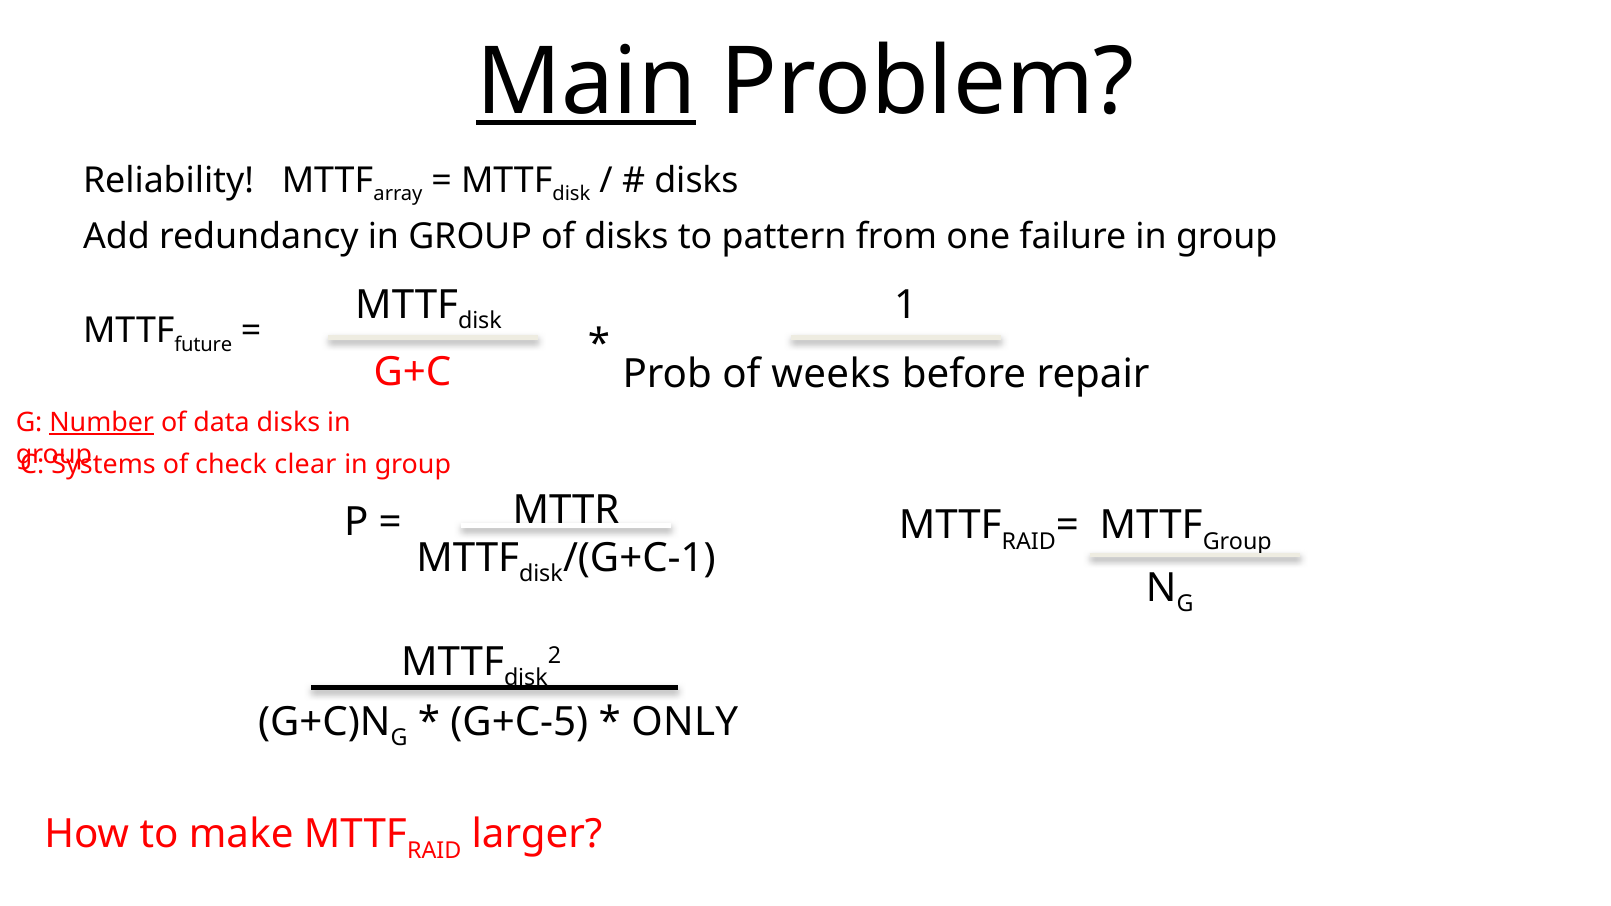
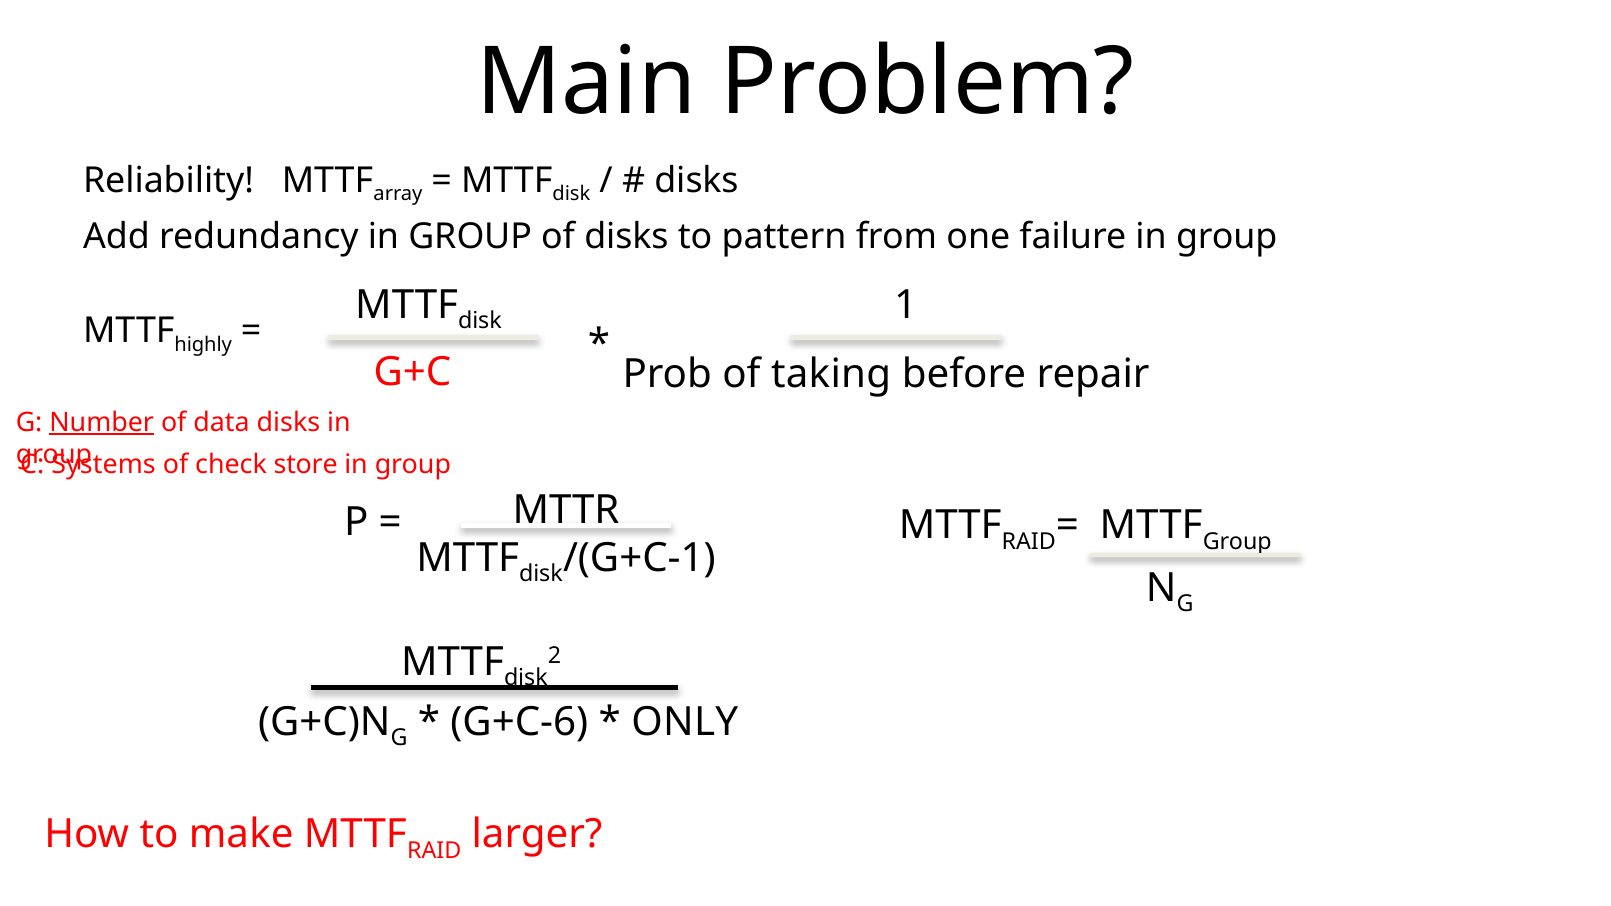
Main underline: present -> none (586, 82)
future: future -> highly (203, 345)
weeks: weeks -> taking (831, 374)
clear: clear -> store (306, 465)
G+C-5: G+C-5 -> G+C-6 (519, 722)
